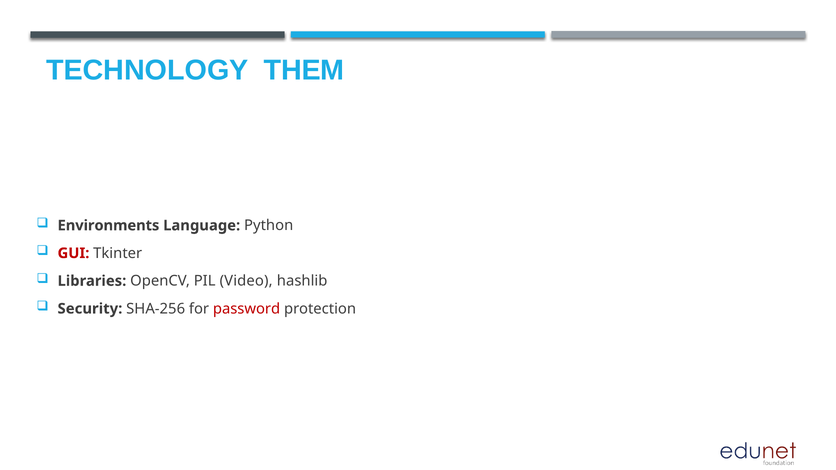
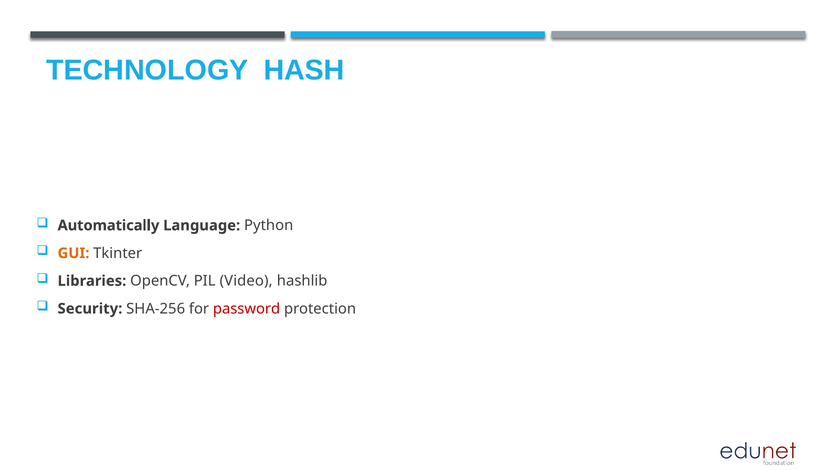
THEM: THEM -> HASH (304, 70)
Environments: Environments -> Automatically (108, 226)
GUI colour: red -> orange (73, 253)
